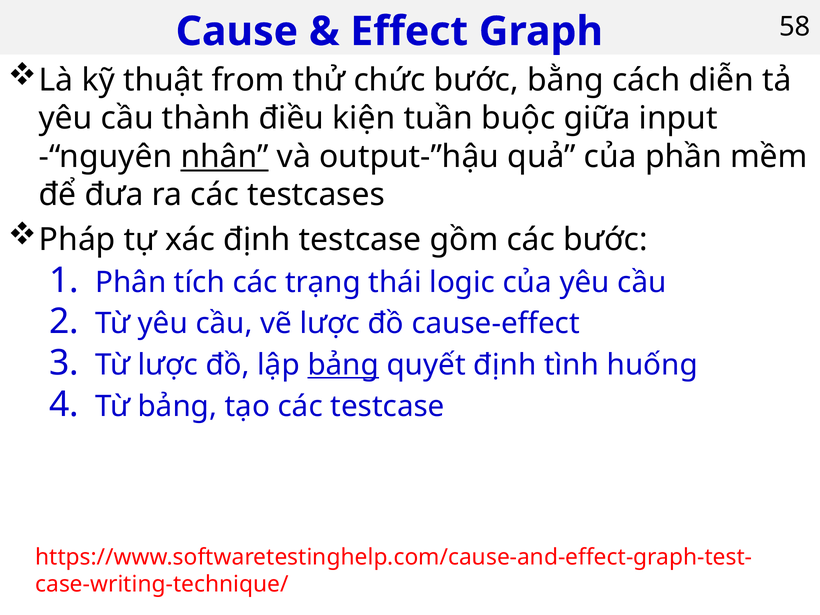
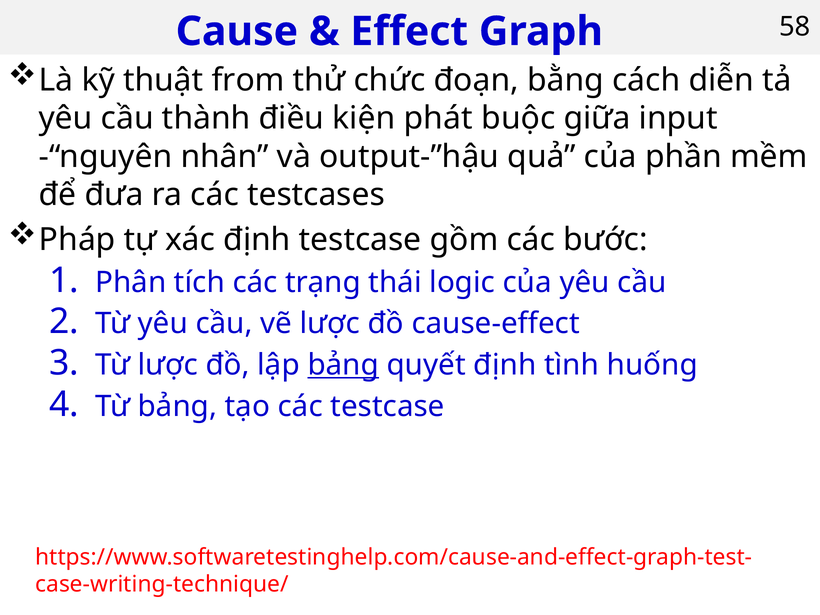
chức bước: bước -> đoạn (476, 80)
tuần: tuần -> phát (438, 118)
nhân underline: present -> none (225, 157)
